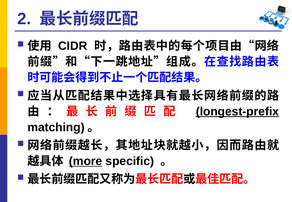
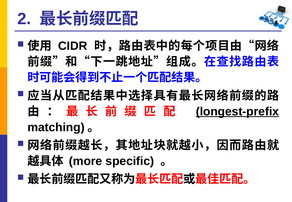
more underline: present -> none (86, 161)
